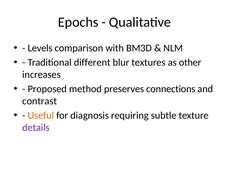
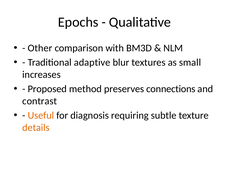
Levels: Levels -> Other (40, 48)
different: different -> adaptive (92, 62)
other: other -> small (190, 62)
details colour: purple -> orange (36, 127)
